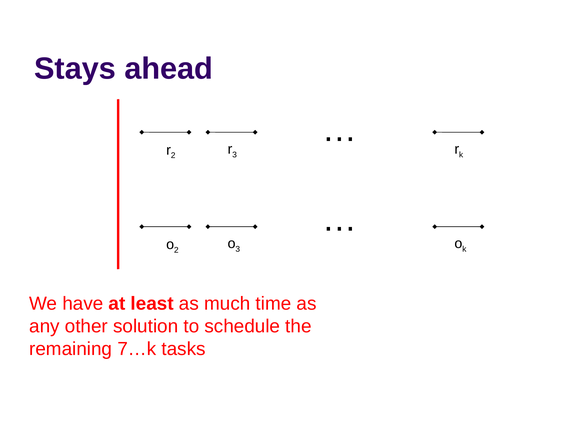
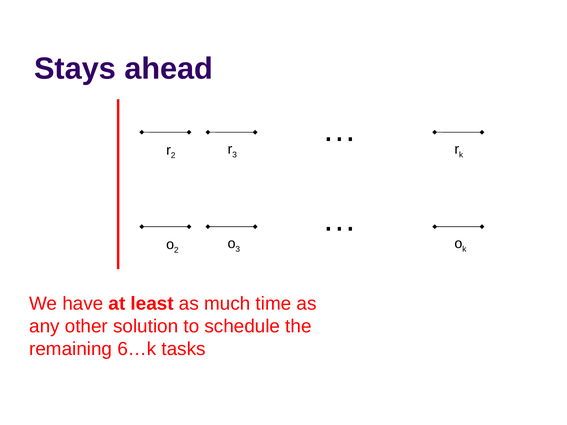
7…k: 7…k -> 6…k (137, 349)
